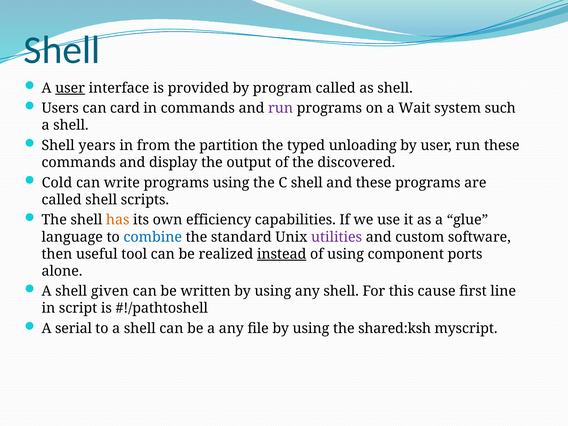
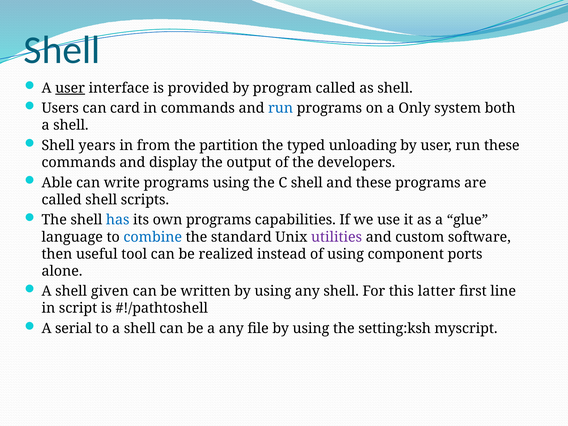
run colour: purple -> blue (281, 108)
Wait: Wait -> Only (415, 108)
such: such -> both (500, 108)
discovered: discovered -> developers (356, 163)
Cold: Cold -> Able (57, 183)
has colour: orange -> blue (118, 220)
own efficiency: efficiency -> programs (219, 220)
instead underline: present -> none (282, 254)
cause: cause -> latter (437, 291)
shared:ksh: shared:ksh -> setting:ksh (395, 328)
